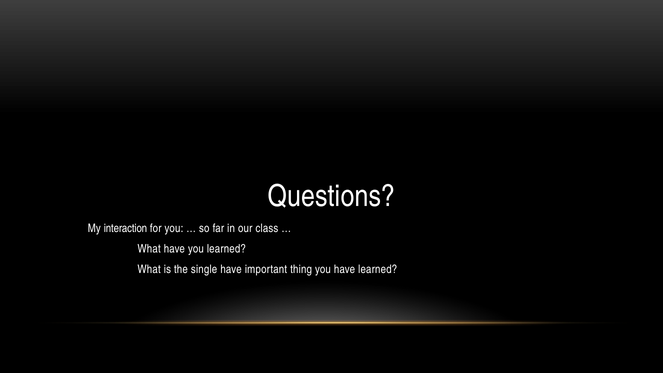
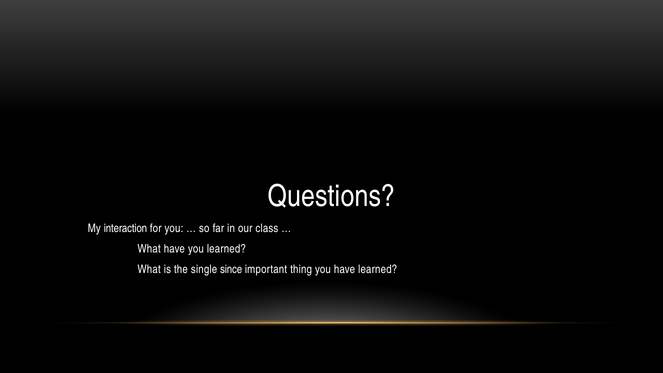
single have: have -> since (231, 269)
